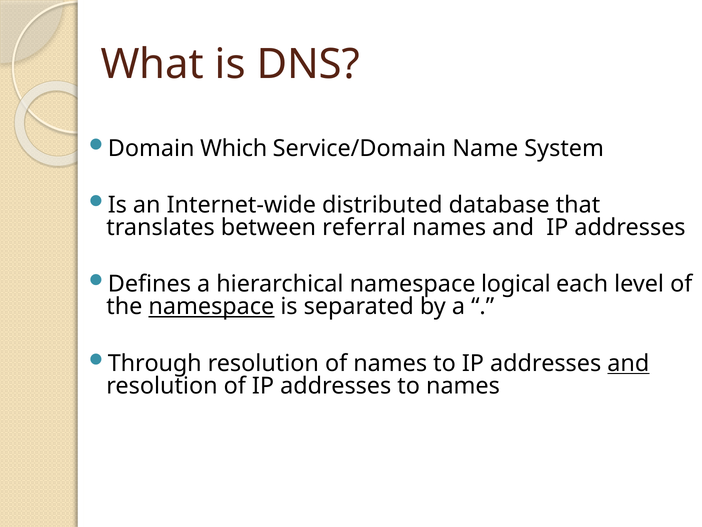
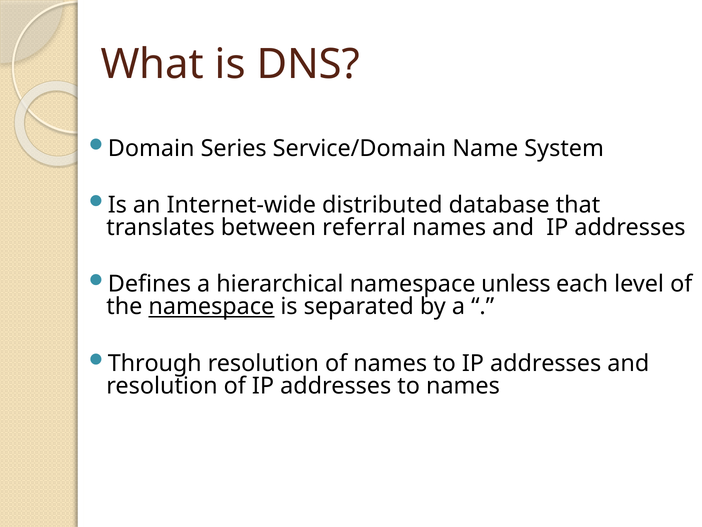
Which: Which -> Series (234, 148)
logical: logical -> unless (516, 284)
and underline: present -> none (628, 363)
